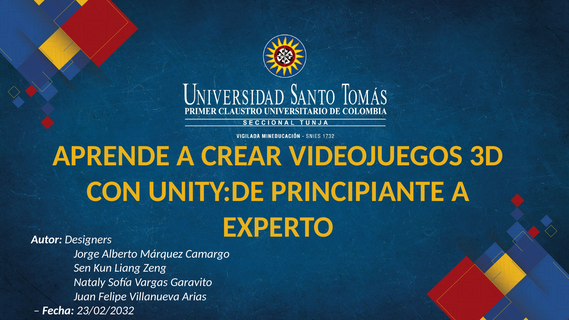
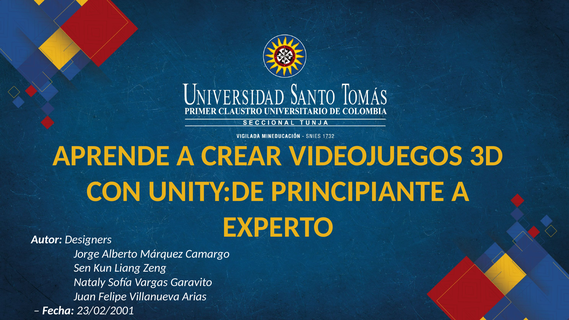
23/02/2032: 23/02/2032 -> 23/02/2001 (105, 311)
